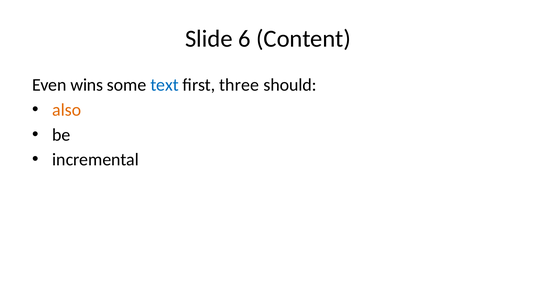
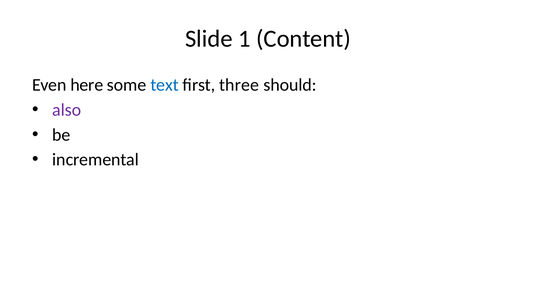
6: 6 -> 1 (244, 39)
wins: wins -> here (87, 85)
also colour: orange -> purple (67, 110)
